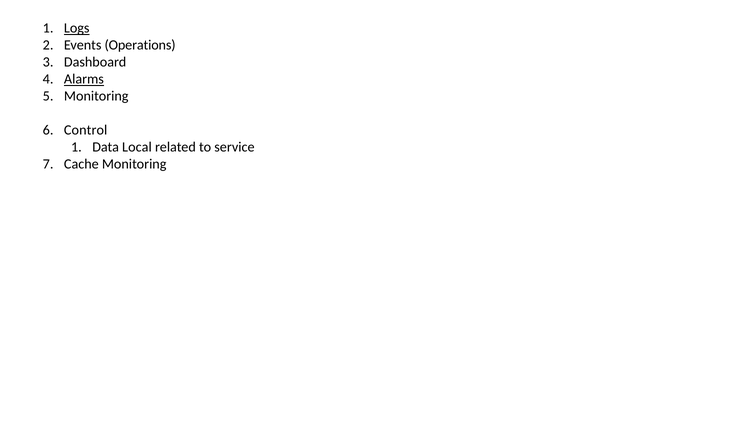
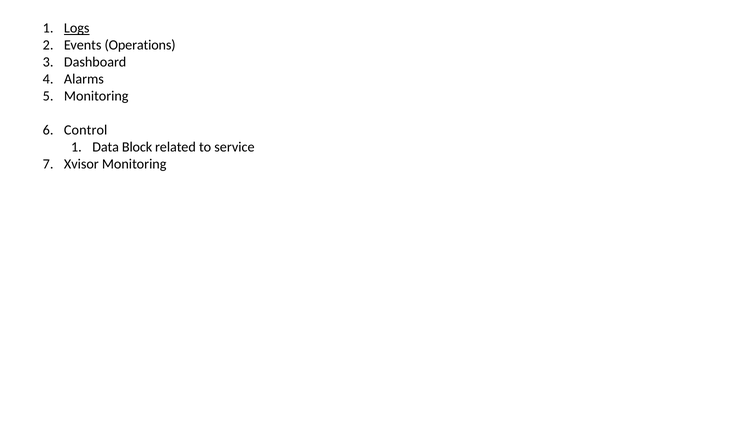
Alarms underline: present -> none (84, 79)
Local: Local -> Block (137, 147)
Cache: Cache -> Xvisor (81, 164)
